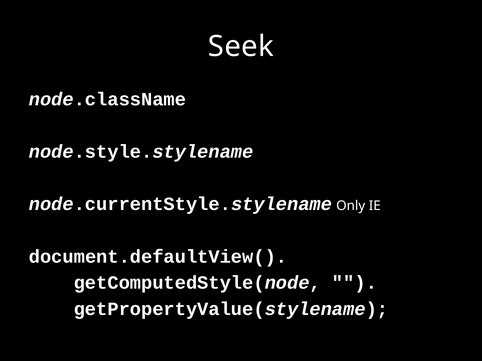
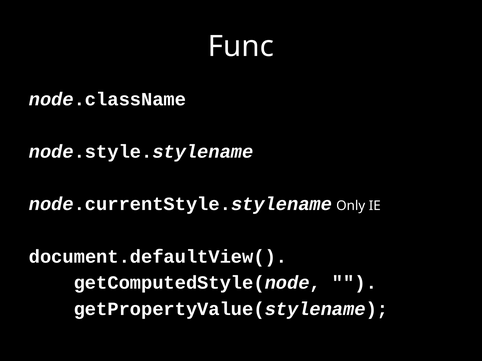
Seek: Seek -> Func (241, 47)
